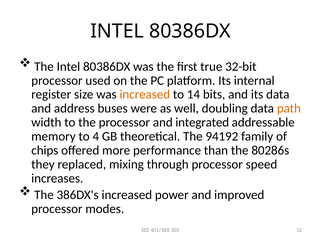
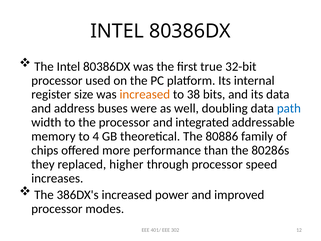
14: 14 -> 38 (193, 94)
path colour: orange -> blue (289, 108)
94192: 94192 -> 80886 (222, 136)
mixing: mixing -> higher (126, 164)
